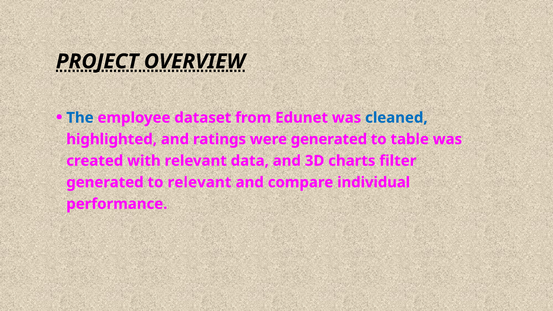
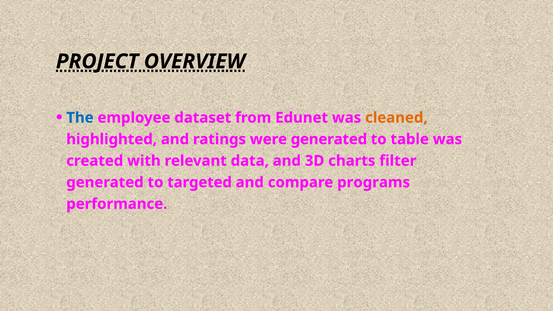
cleaned colour: blue -> orange (396, 118)
to relevant: relevant -> targeted (200, 182)
individual: individual -> programs (374, 182)
